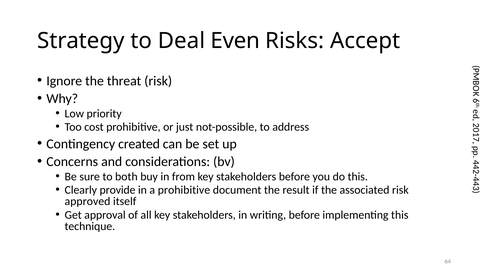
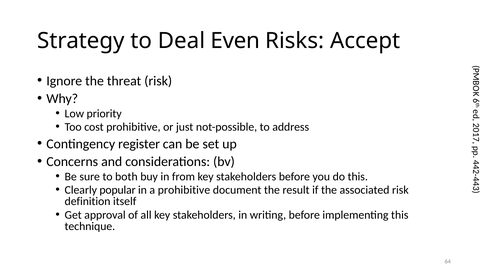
created: created -> register (139, 144)
provide: provide -> popular (118, 190)
approved: approved -> definition (88, 202)
